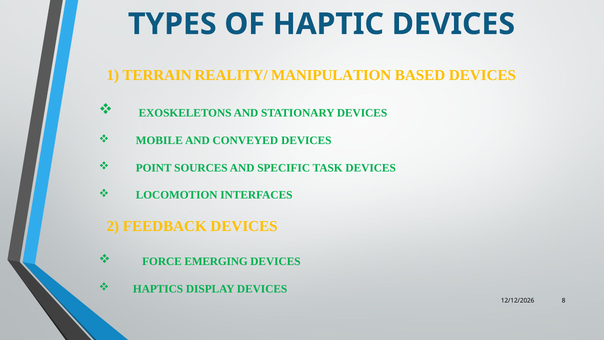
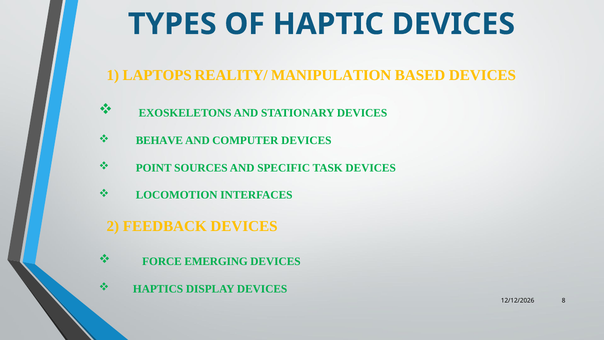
TERRAIN: TERRAIN -> LAPTOPS (157, 75)
MOBILE: MOBILE -> BEHAVE (159, 141)
CONVEYED: CONVEYED -> COMPUTER (245, 141)
